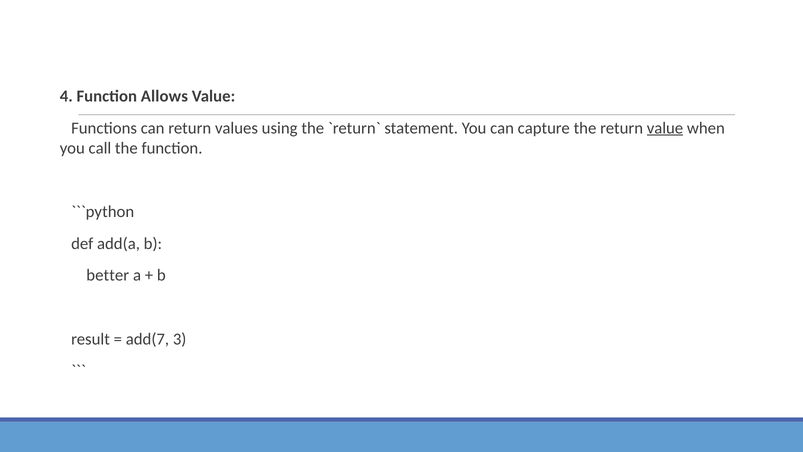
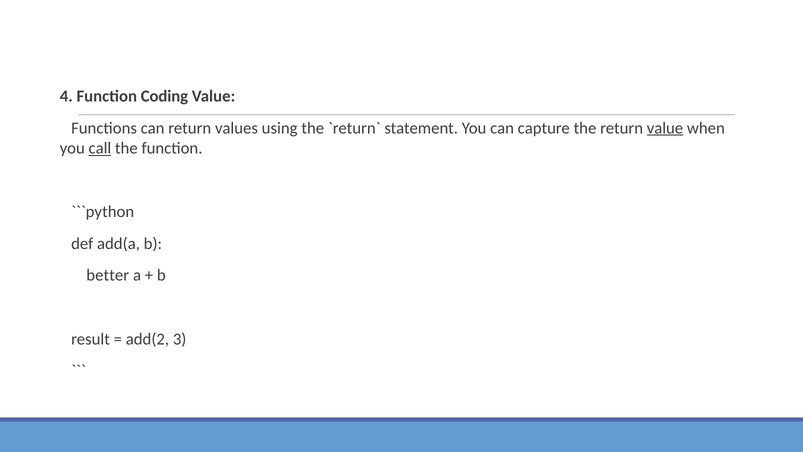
Allows: Allows -> Coding (164, 96)
call underline: none -> present (100, 148)
add(7: add(7 -> add(2 (147, 339)
